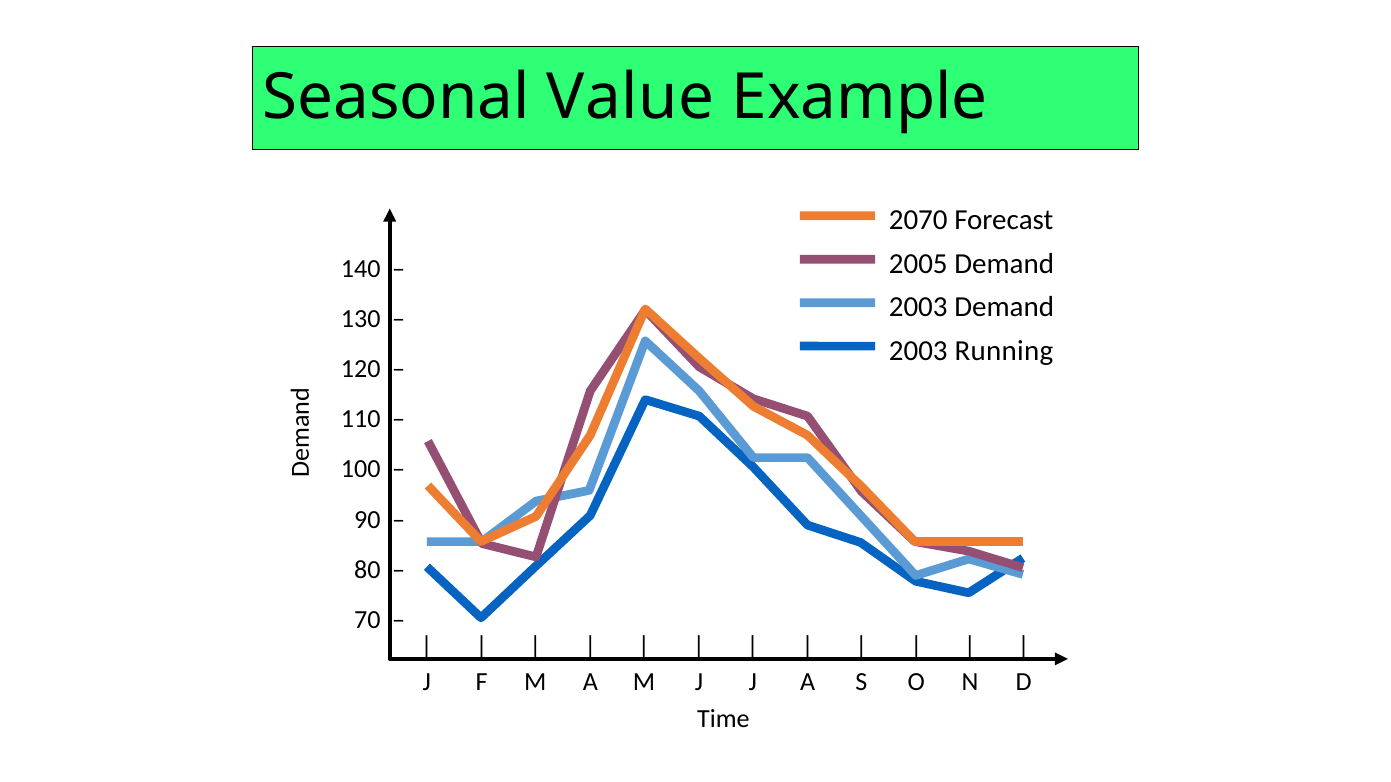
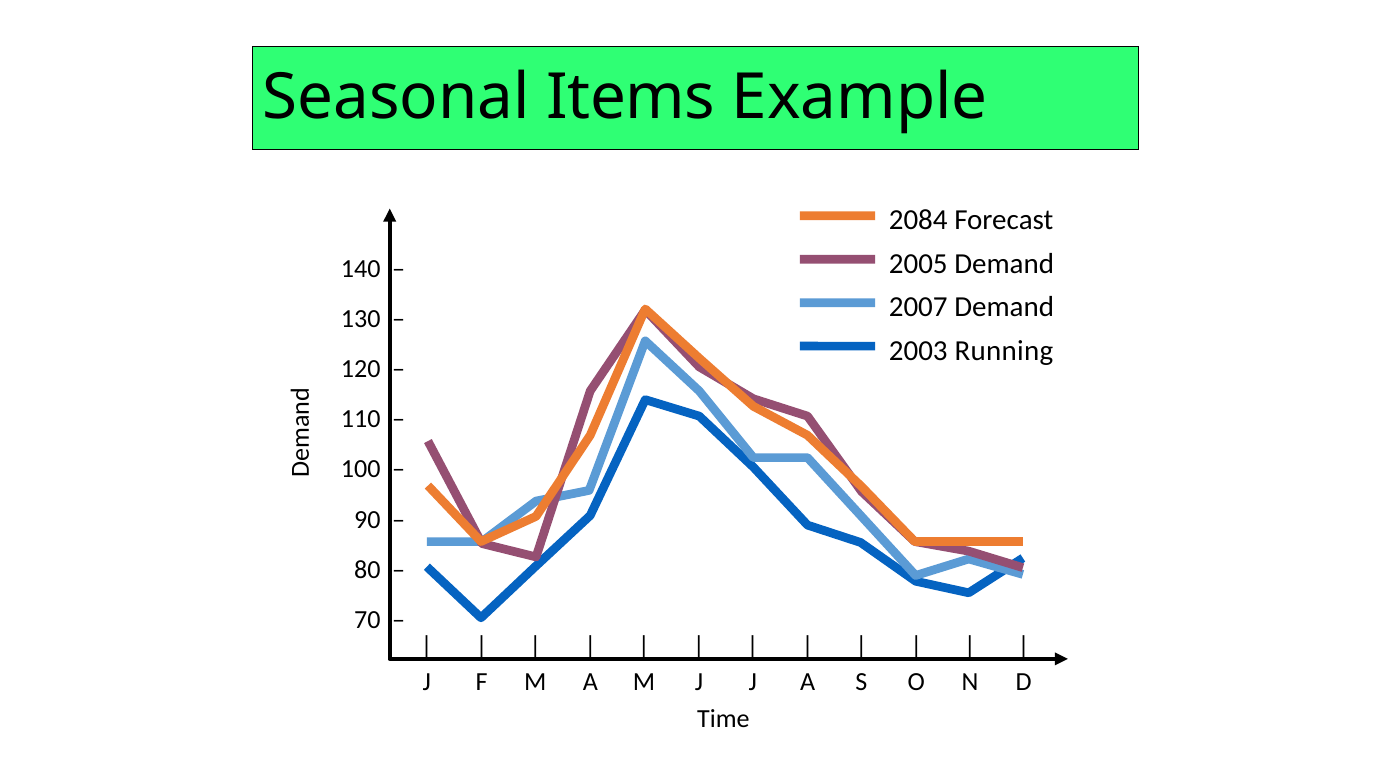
Value: Value -> Items (631, 97)
2070: 2070 -> 2084 (918, 220)
2003: 2003 -> 2007 (918, 307)
